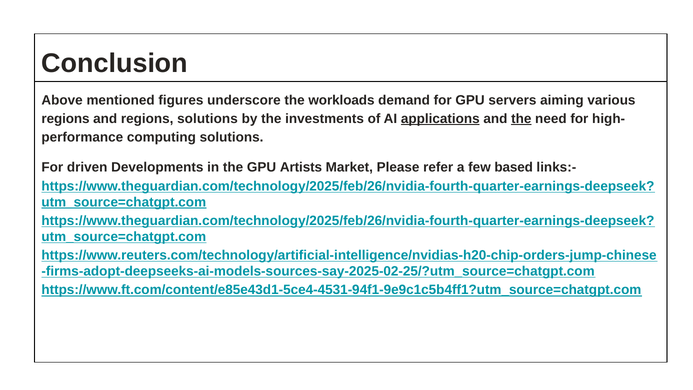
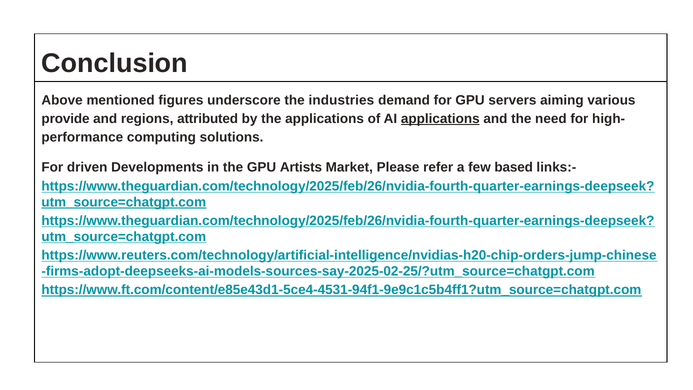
workloads: workloads -> industries (341, 100)
regions: regions -> provide (66, 119)
regions solutions: solutions -> attributed (208, 119)
the investments: investments -> applications (325, 119)
the underline: present -> none (521, 119)
